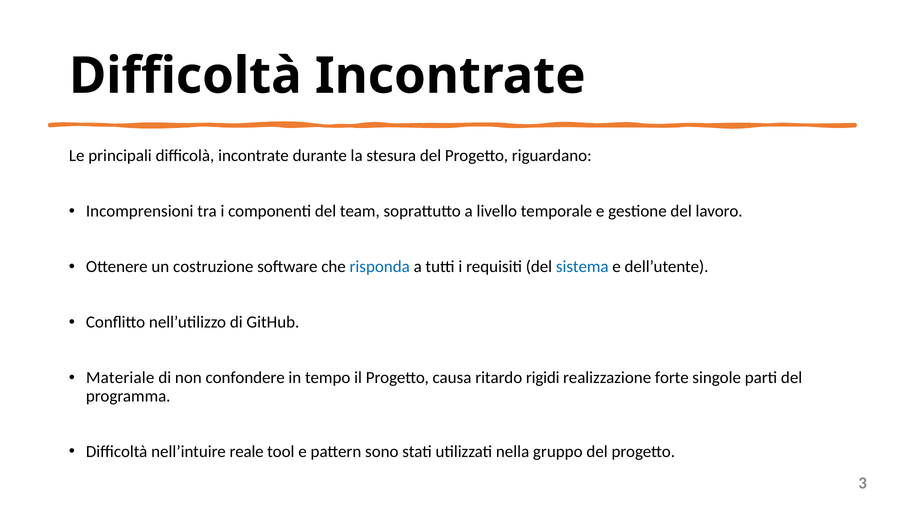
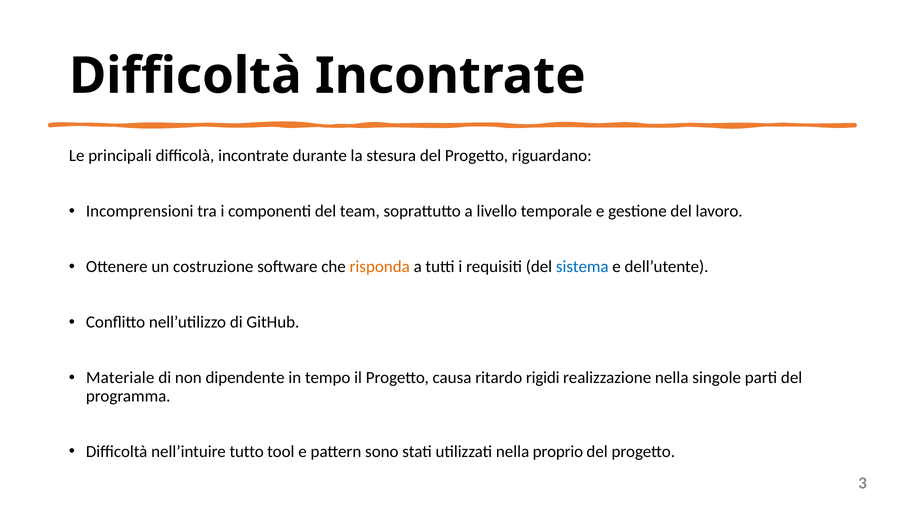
risponda colour: blue -> orange (380, 267)
confondere: confondere -> dipendente (245, 378)
realizzazione forte: forte -> nella (672, 378)
reale: reale -> tutto (247, 452)
gruppo: gruppo -> proprio (558, 452)
